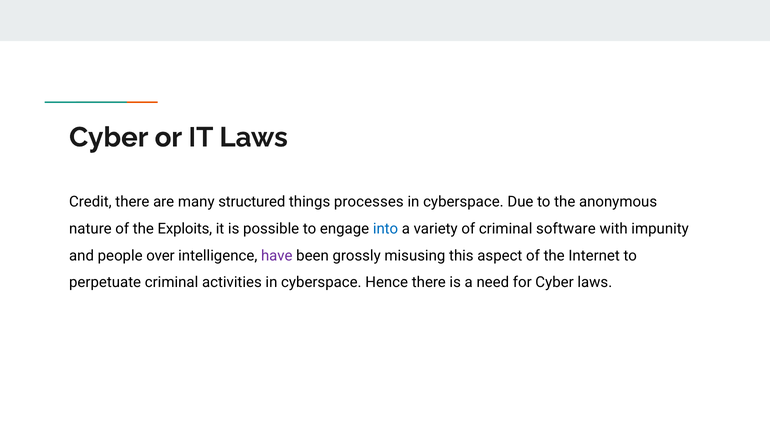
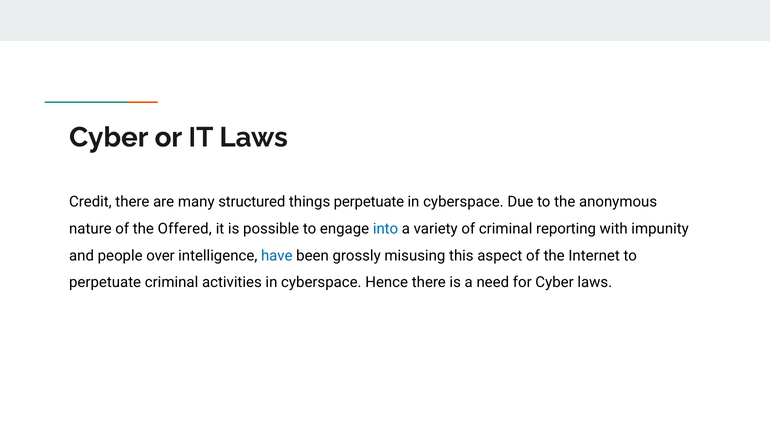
things processes: processes -> perpetuate (369, 202)
Exploits: Exploits -> Offered (185, 229)
software: software -> reporting (566, 229)
have colour: purple -> blue (277, 256)
